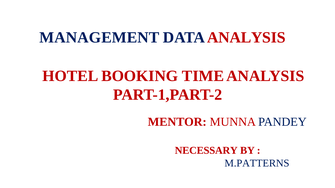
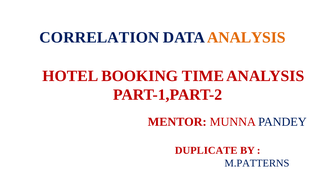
MANAGEMENT: MANAGEMENT -> CORRELATION (99, 37)
ANALYSIS colour: red -> orange (246, 37)
NECESSARY: NECESSARY -> DUPLICATE (206, 151)
